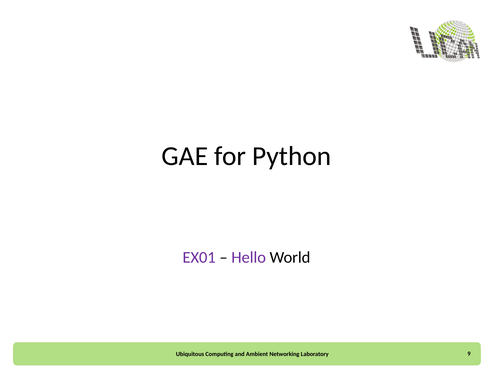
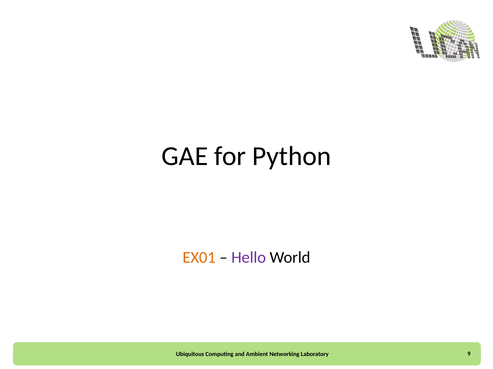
EX01 colour: purple -> orange (199, 258)
